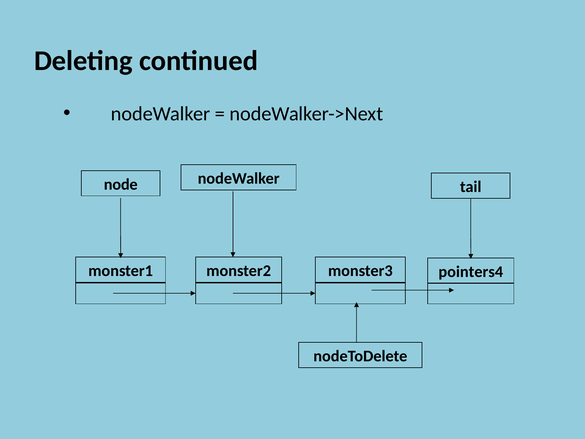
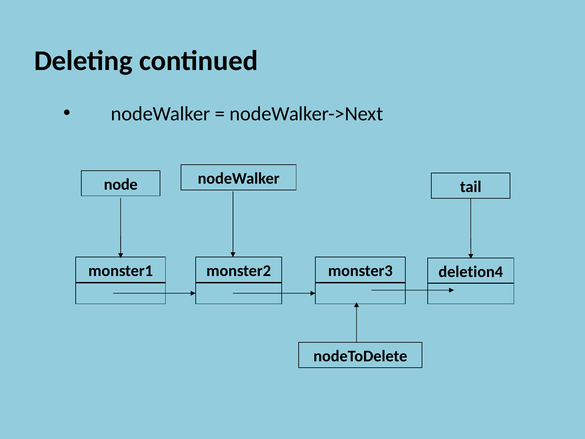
pointers4: pointers4 -> deletion4 (471, 272)
